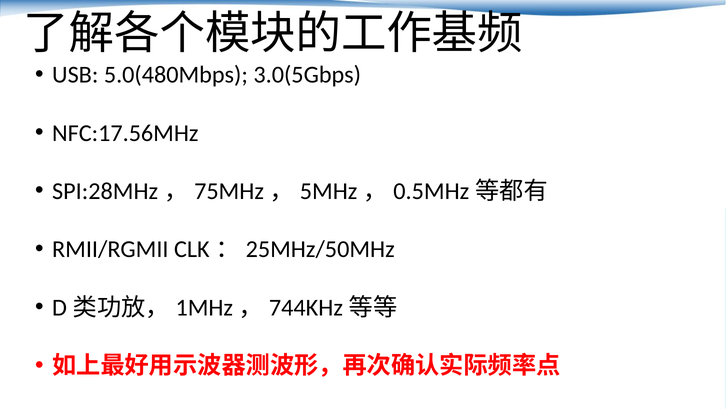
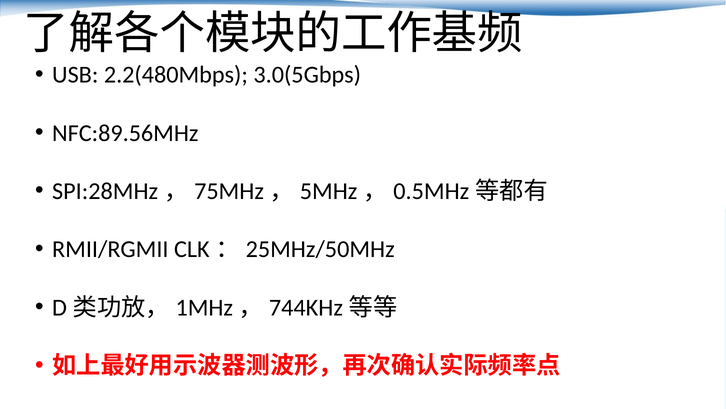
5.0(480Mbps: 5.0(480Mbps -> 2.2(480Mbps (176, 75)
NFC:17.56MHz: NFC:17.56MHz -> NFC:89.56MHz (125, 133)
